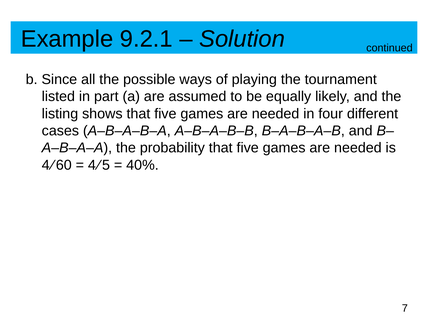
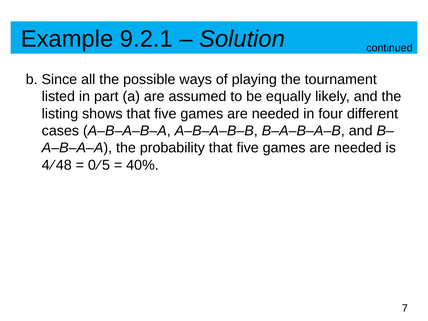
60: 60 -> 48 (64, 165)
4: 4 -> 0 (92, 165)
